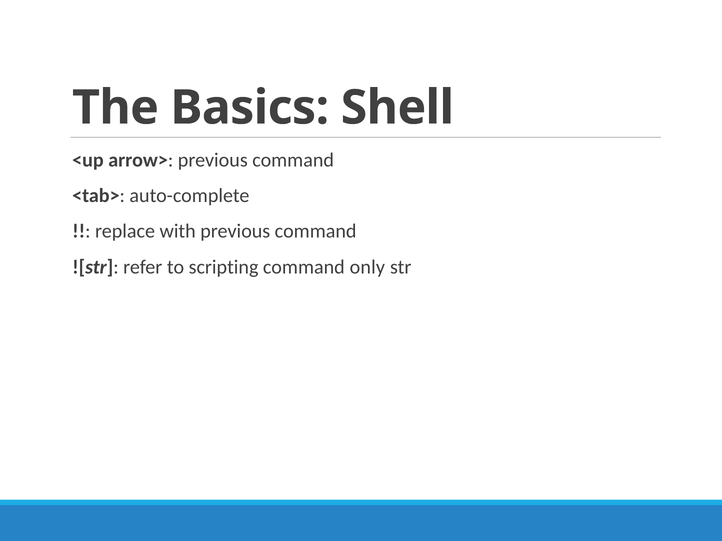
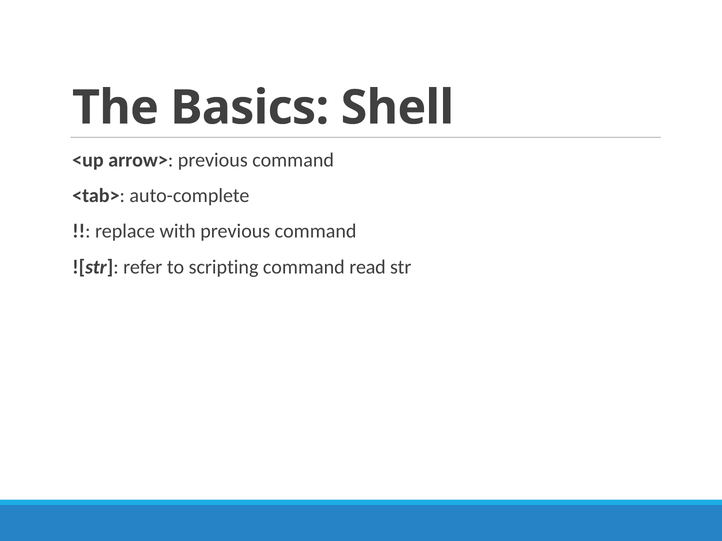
only: only -> read (368, 267)
